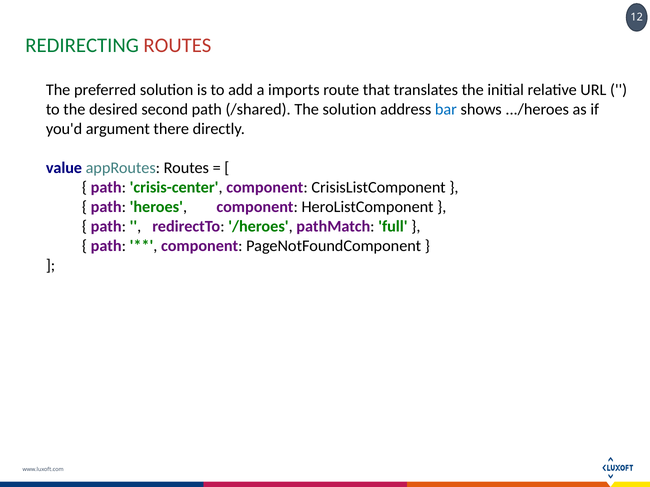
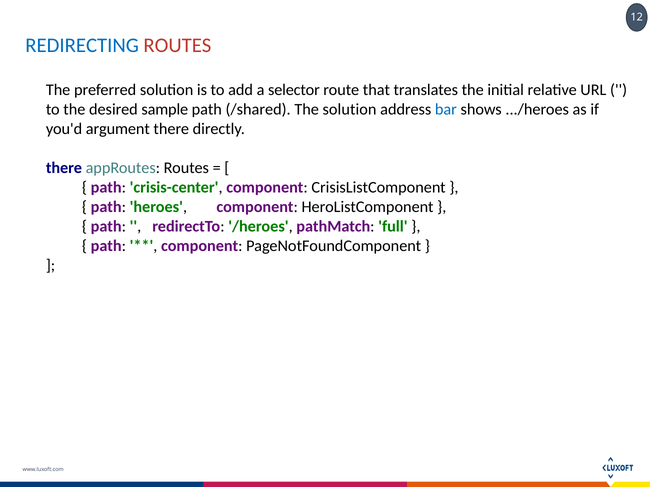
REDIRECTING colour: green -> blue (82, 45)
imports: imports -> selector (294, 90)
second: second -> sample (165, 109)
value: value -> there (64, 168)
